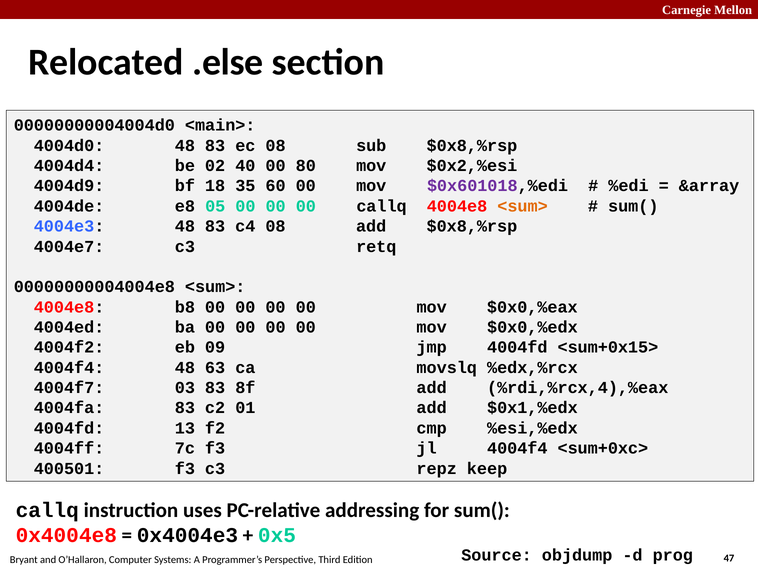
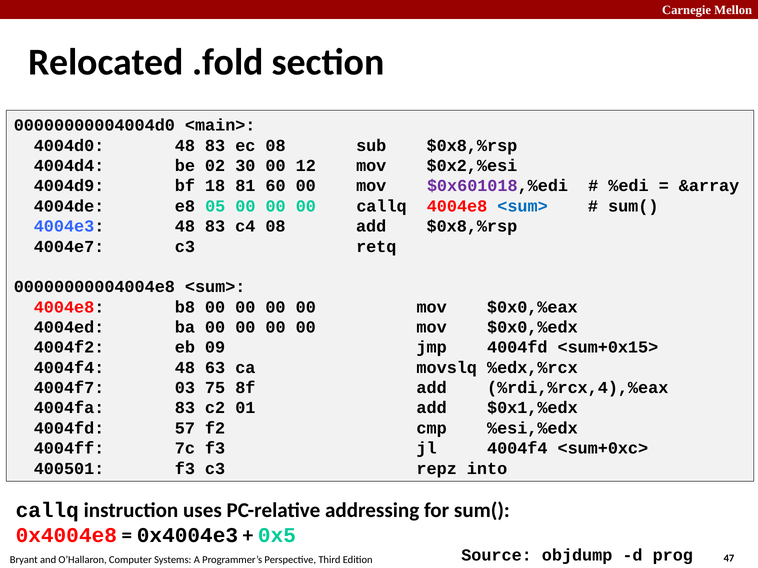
.else: .else -> .fold (228, 62)
40: 40 -> 30 (245, 166)
80: 80 -> 12 (306, 166)
35: 35 -> 81 (245, 186)
<sum> colour: orange -> blue (523, 206)
03 83: 83 -> 75 (215, 388)
13: 13 -> 57 (185, 429)
keep: keep -> into (487, 469)
